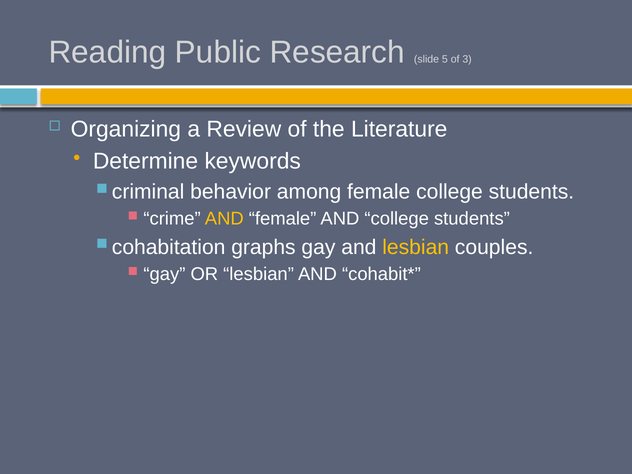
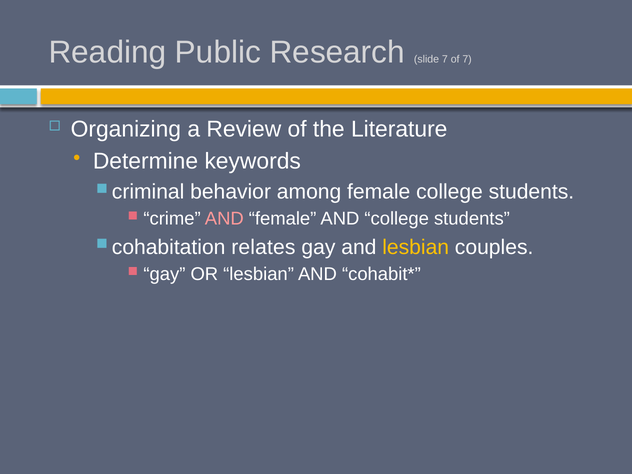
slide 5: 5 -> 7 (445, 59)
of 3: 3 -> 7 (467, 59)
AND colour: yellow -> pink (224, 219)
graphs: graphs -> relates (263, 247)
